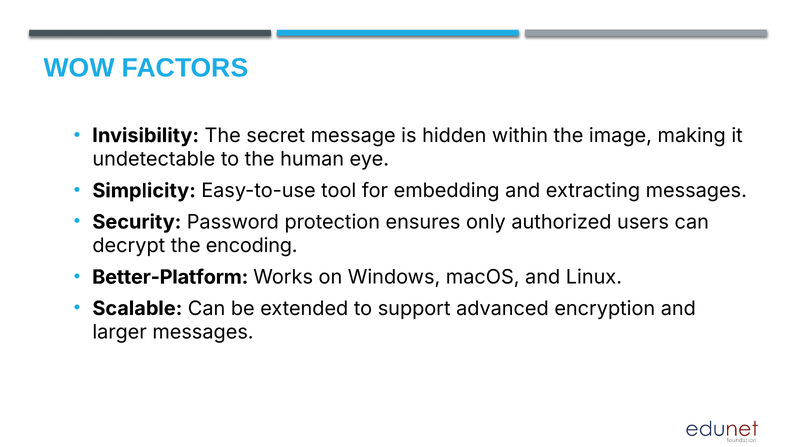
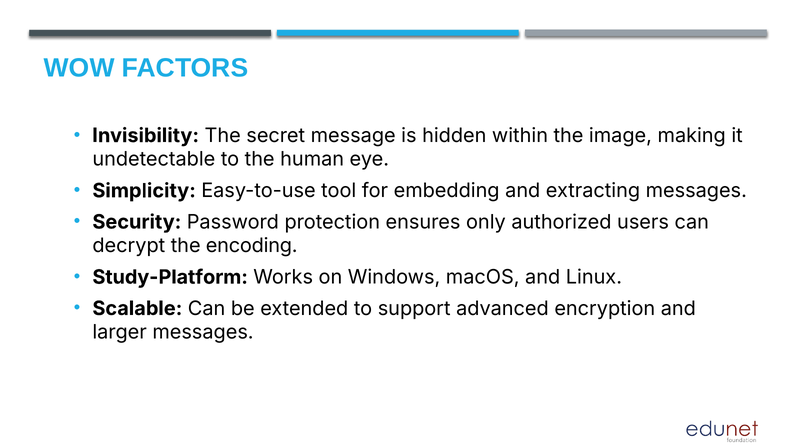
Better-Platform: Better-Platform -> Study-Platform (170, 278)
